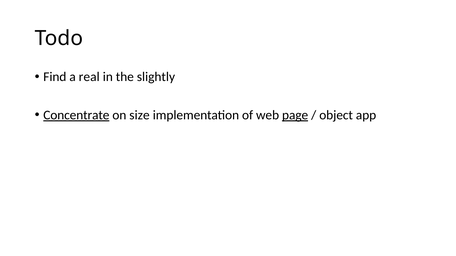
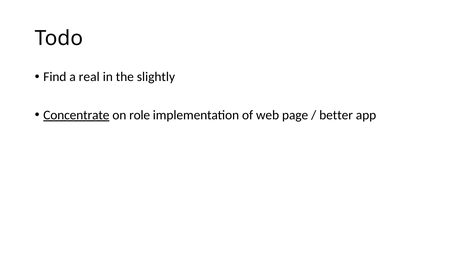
size: size -> role (140, 115)
page underline: present -> none (295, 115)
object: object -> better (336, 115)
